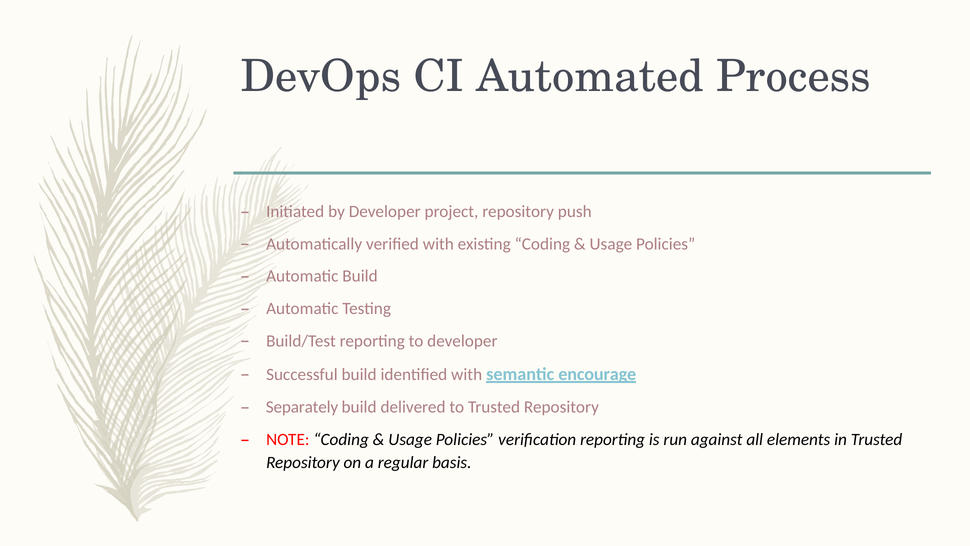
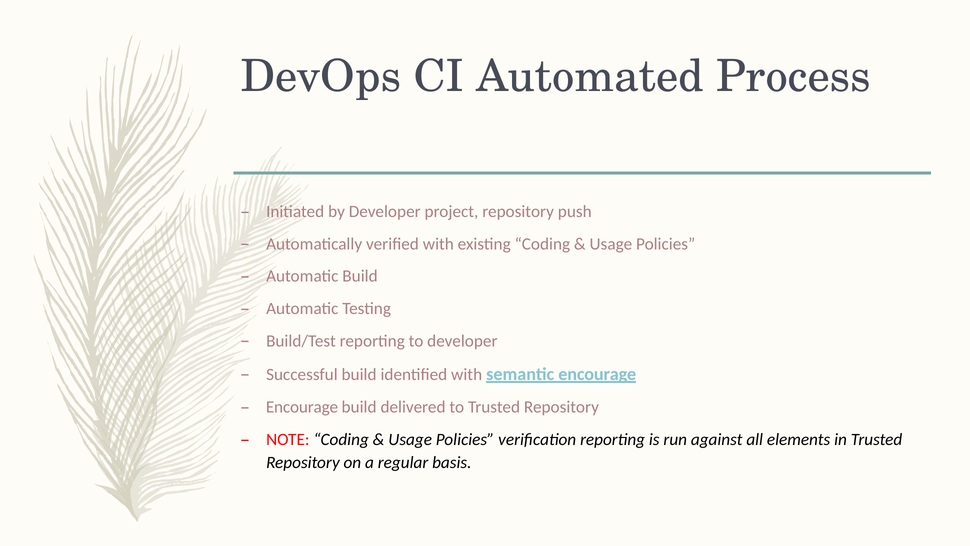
Separately: Separately -> Encourage (302, 407)
